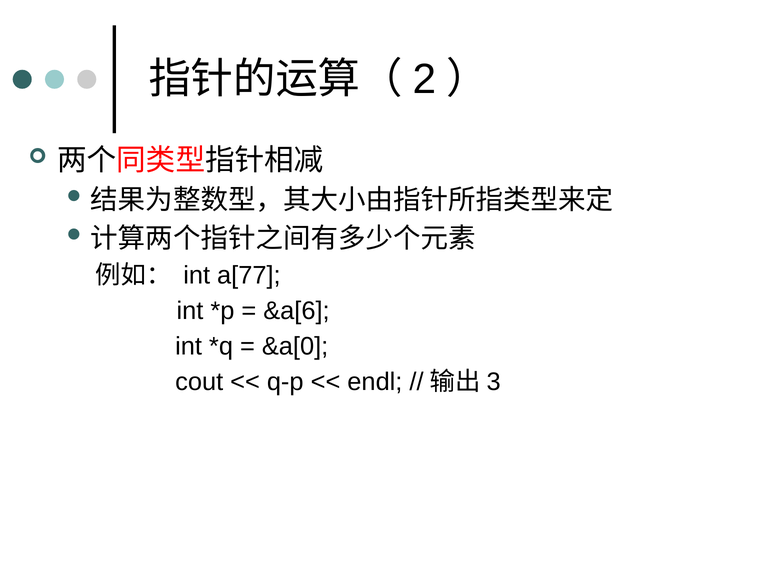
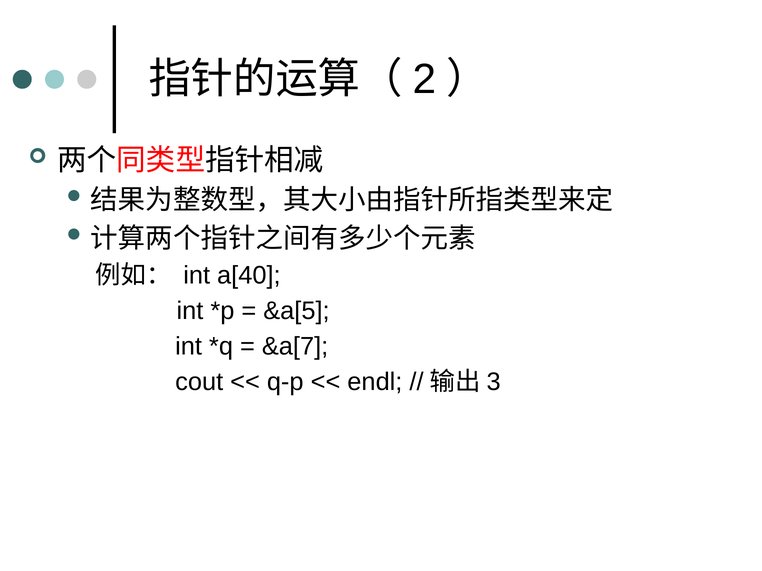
a[77: a[77 -> a[40 (249, 275)
&a[6: &a[6 -> &a[5 (296, 311)
&a[0: &a[0 -> &a[7 (295, 346)
